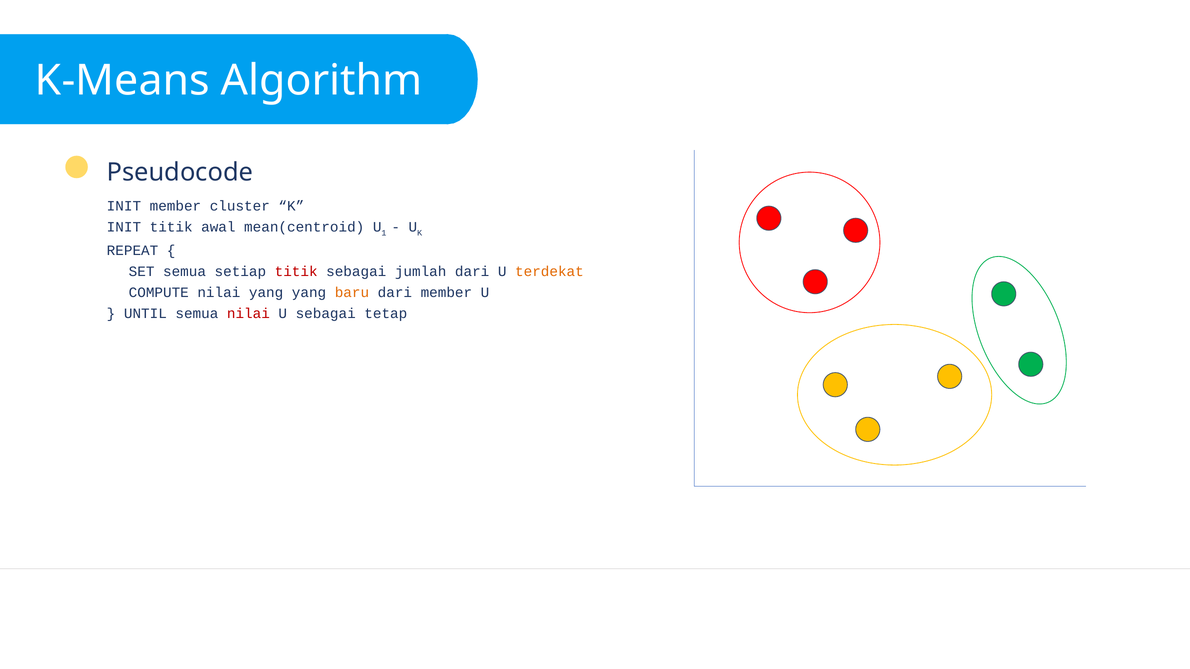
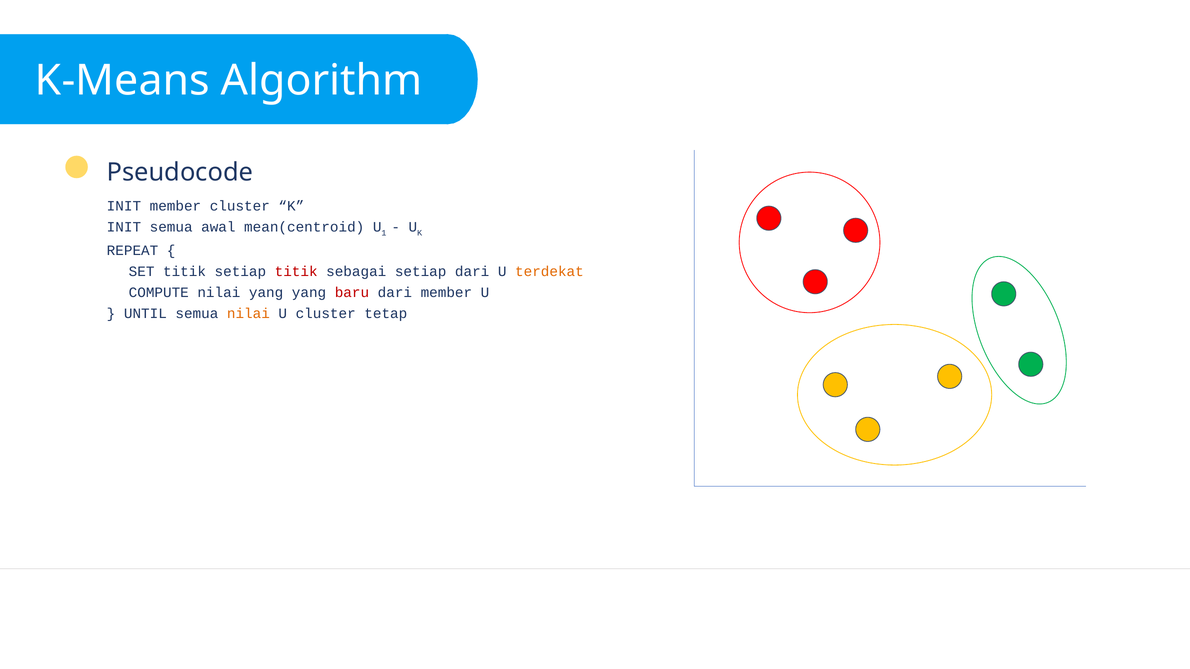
INIT titik: titik -> semua (171, 227)
SET semua: semua -> titik (185, 272)
sebagai jumlah: jumlah -> setiap (421, 272)
baru colour: orange -> red (352, 293)
nilai colour: red -> orange (248, 314)
U sebagai: sebagai -> cluster (326, 314)
